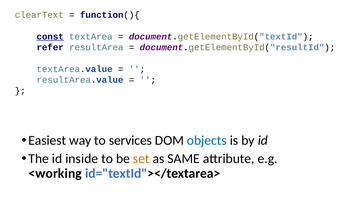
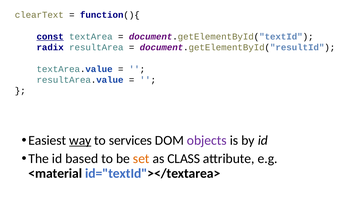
refer: refer -> radix (50, 48)
way underline: none -> present (80, 141)
objects colour: blue -> purple (207, 141)
inside: inside -> based (82, 159)
SAME: SAME -> CLASS (184, 159)
<working: <working -> <material (55, 174)
